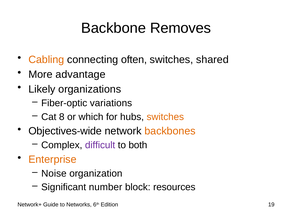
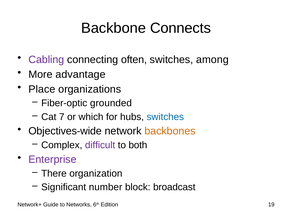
Removes: Removes -> Connects (180, 28)
Cabling colour: orange -> purple (46, 60)
shared: shared -> among (212, 60)
Likely: Likely -> Place (42, 89)
variations: variations -> grounded (111, 103)
8: 8 -> 7 (62, 117)
switches colour: orange -> blue (165, 117)
Enterprise colour: orange -> purple (53, 159)
Noise: Noise -> There (54, 174)
resources: resources -> broadcast (174, 187)
